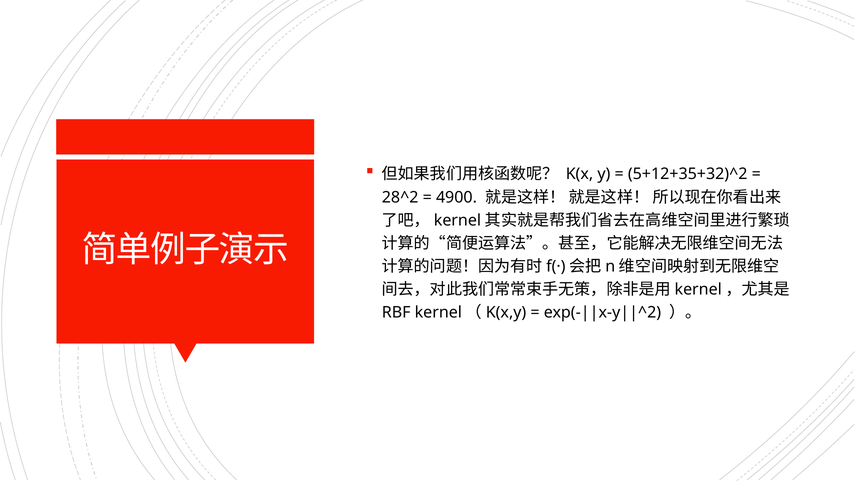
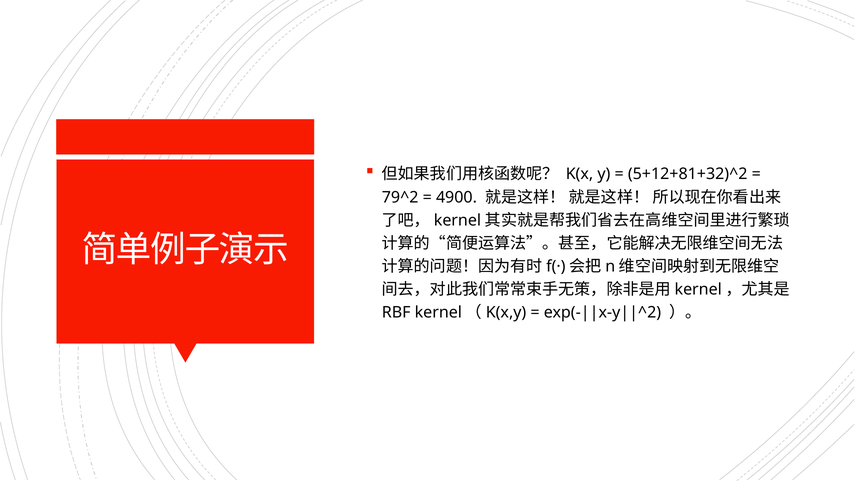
5+12+35+32)^2: 5+12+35+32)^2 -> 5+12+81+32)^2 (688, 174)
28^2: 28^2 -> 79^2 (400, 197)
